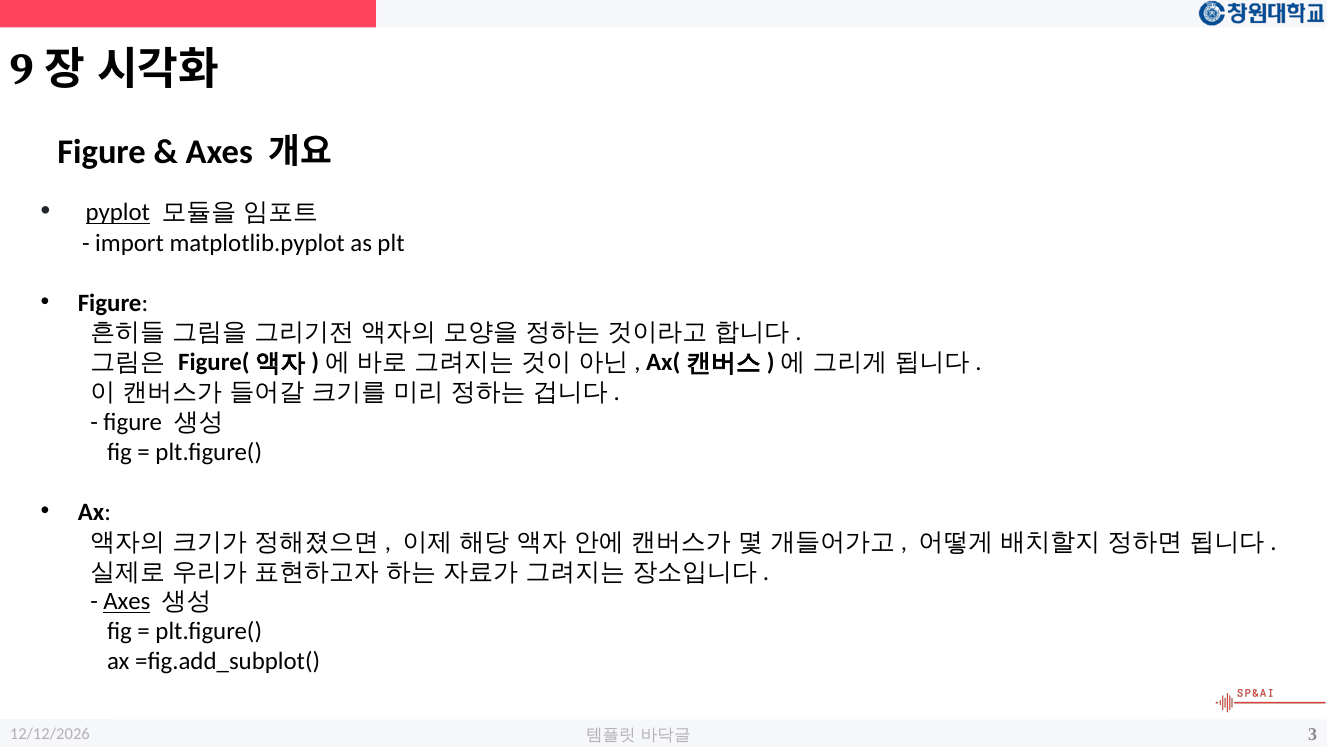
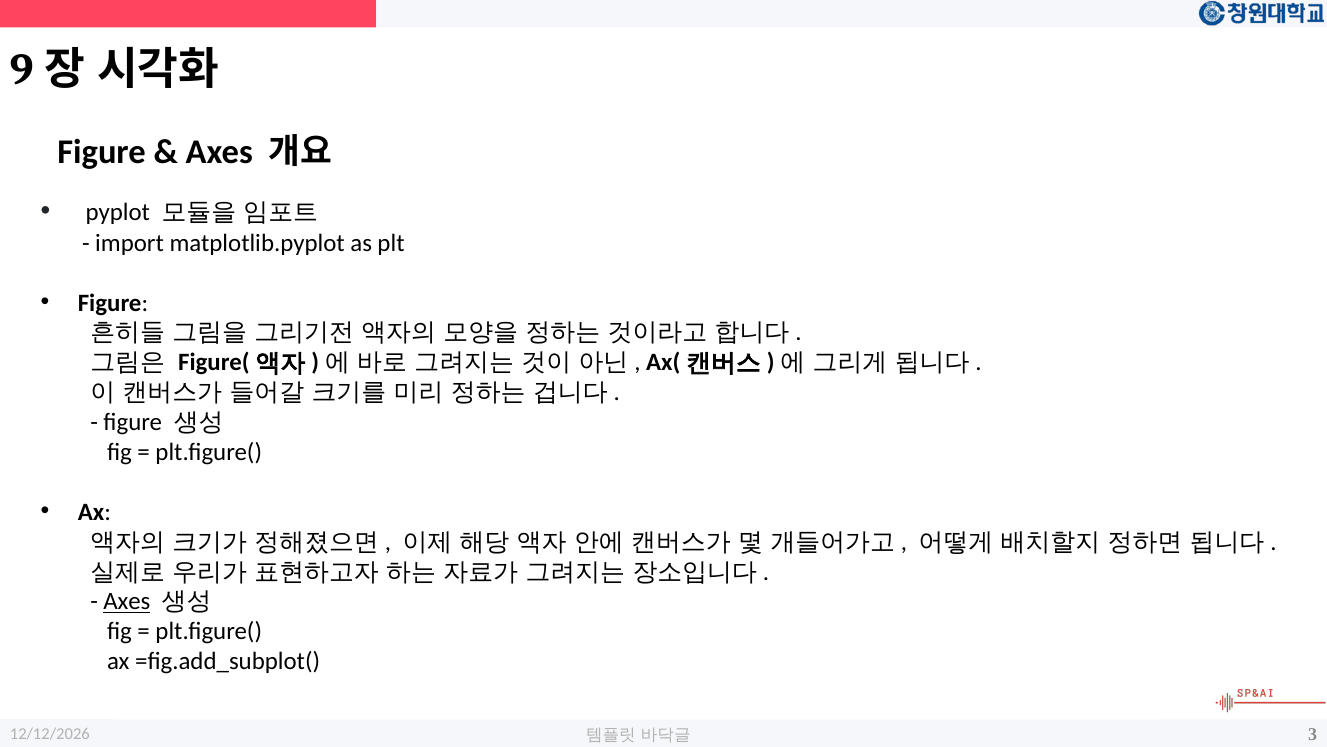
pyplot underline: present -> none (118, 213)
